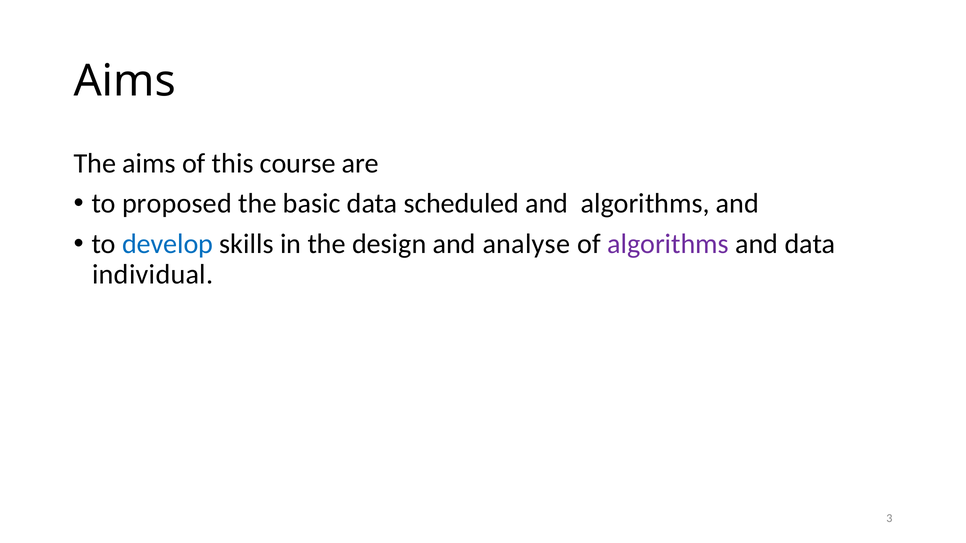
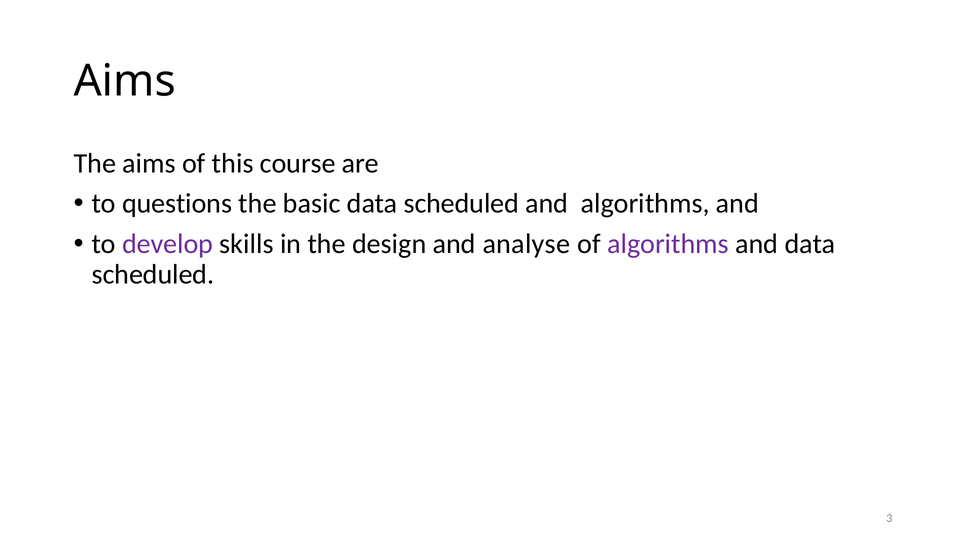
proposed: proposed -> questions (177, 204)
develop colour: blue -> purple (168, 244)
individual: individual -> scheduled (153, 275)
